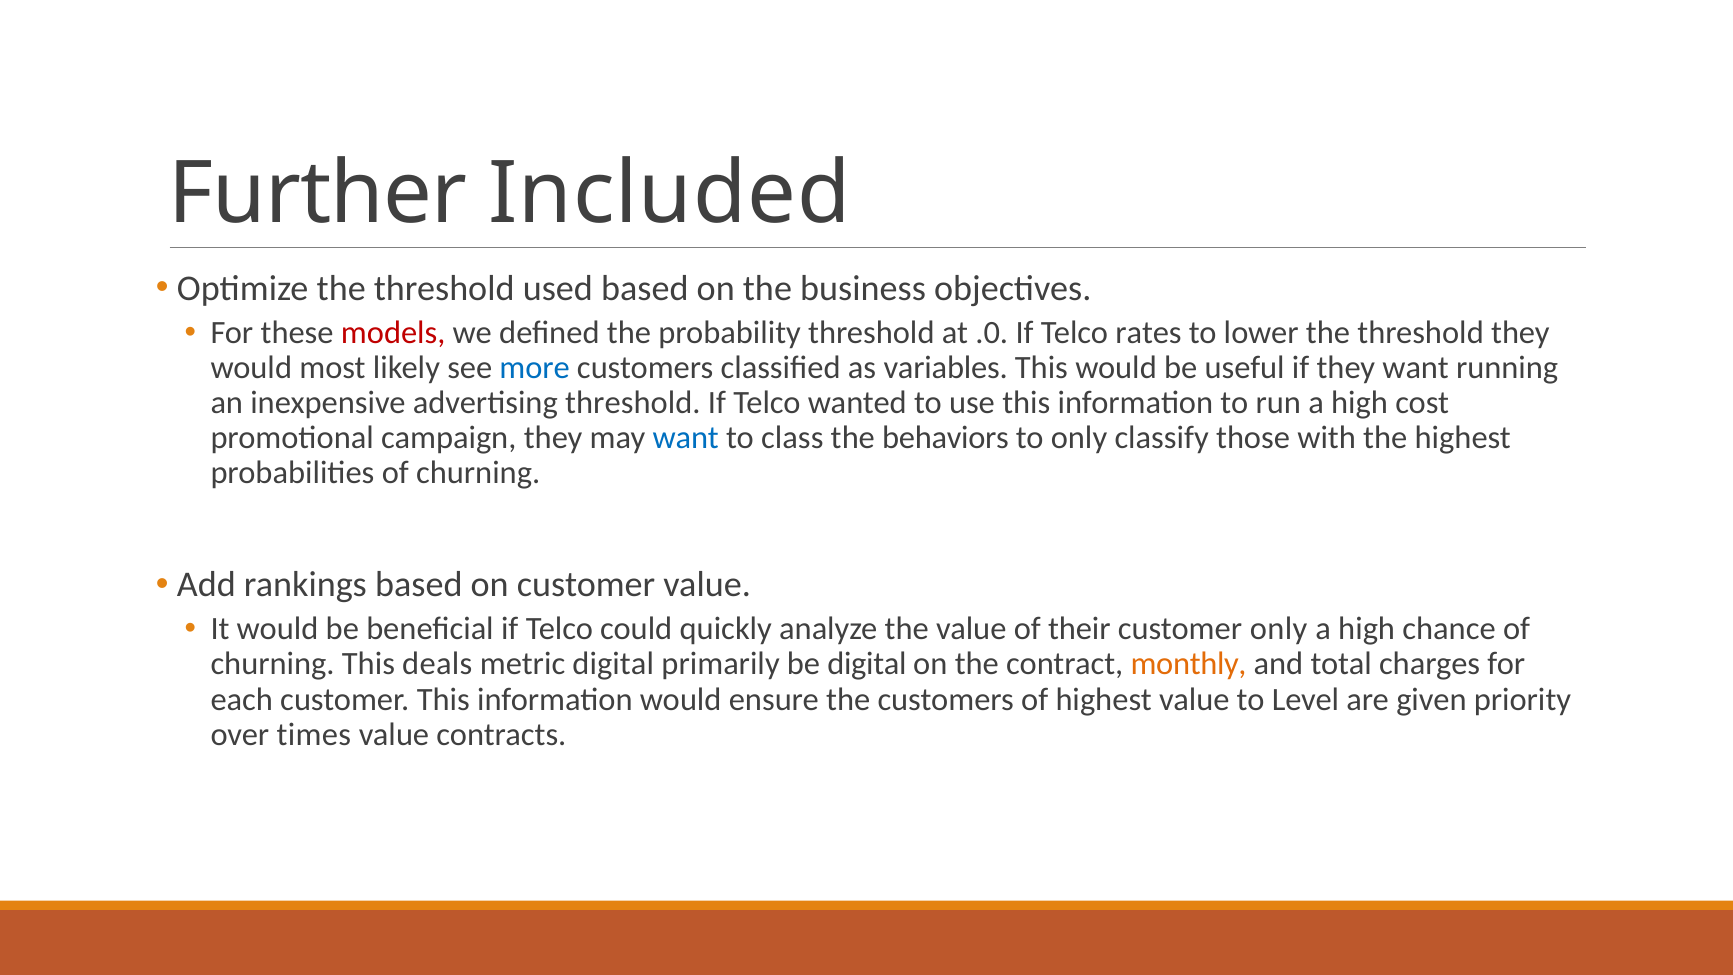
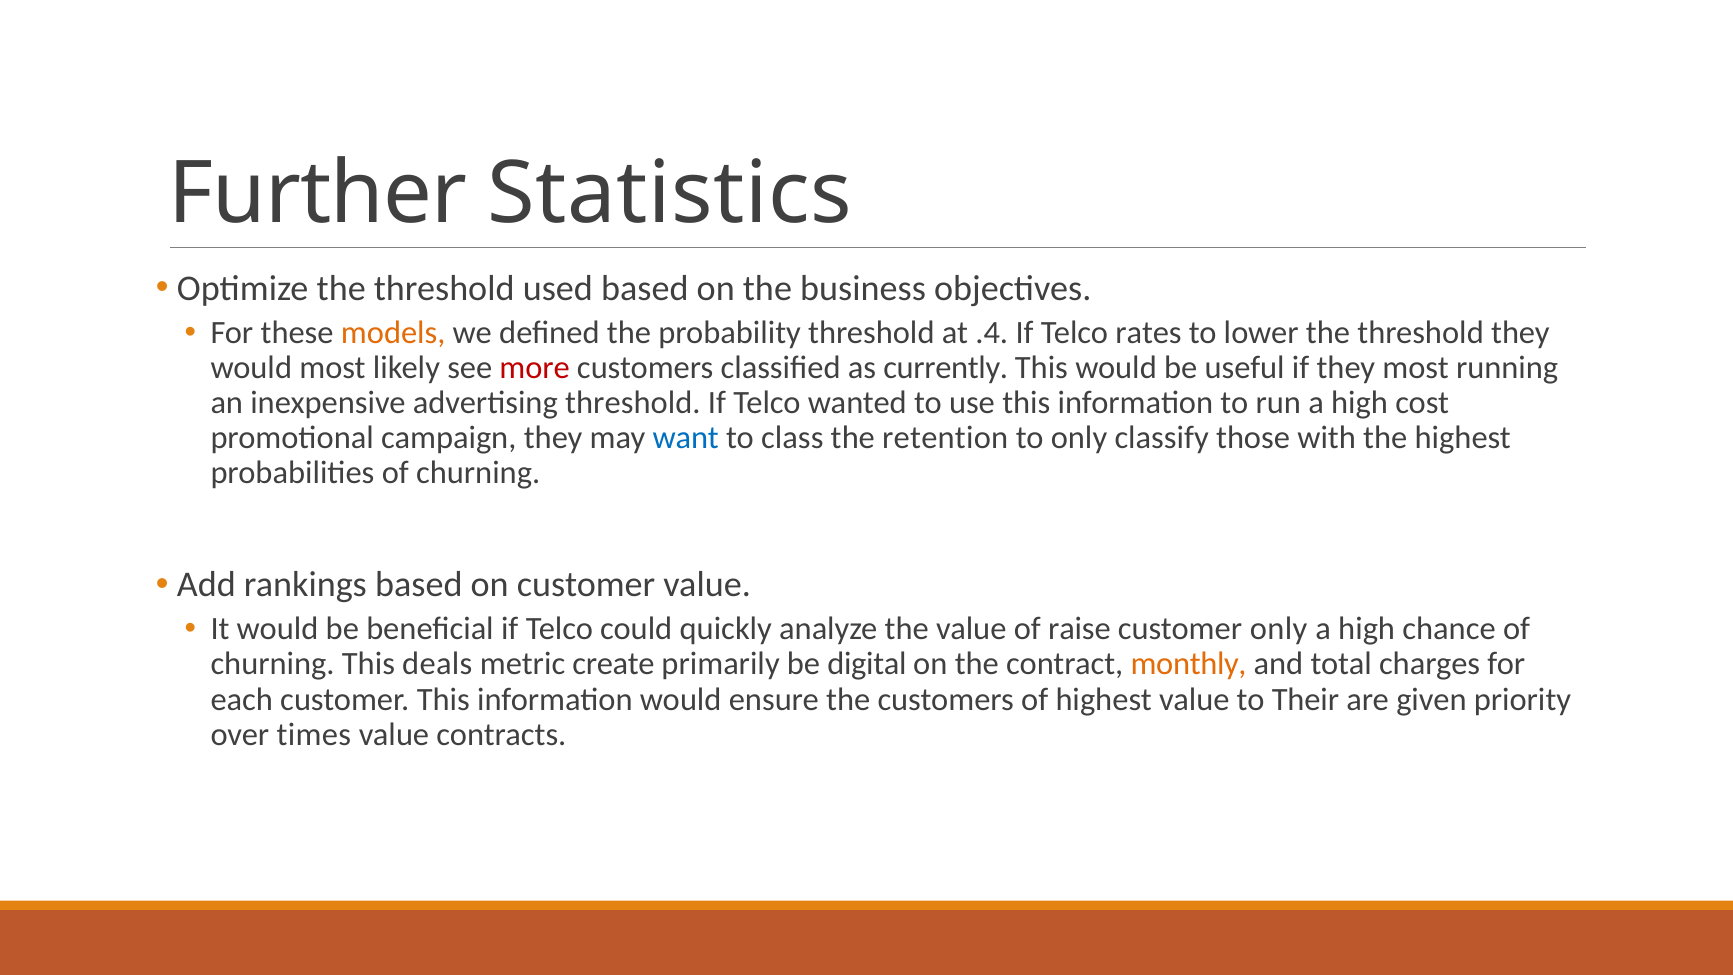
Included: Included -> Statistics (670, 194)
models colour: red -> orange (393, 332)
.0: .0 -> .4 (992, 332)
more colour: blue -> red (535, 368)
variables: variables -> currently (946, 368)
they want: want -> most (1416, 368)
behaviors: behaviors -> retention (945, 438)
their: their -> raise (1079, 629)
metric digital: digital -> create (613, 664)
Level: Level -> Their (1305, 699)
